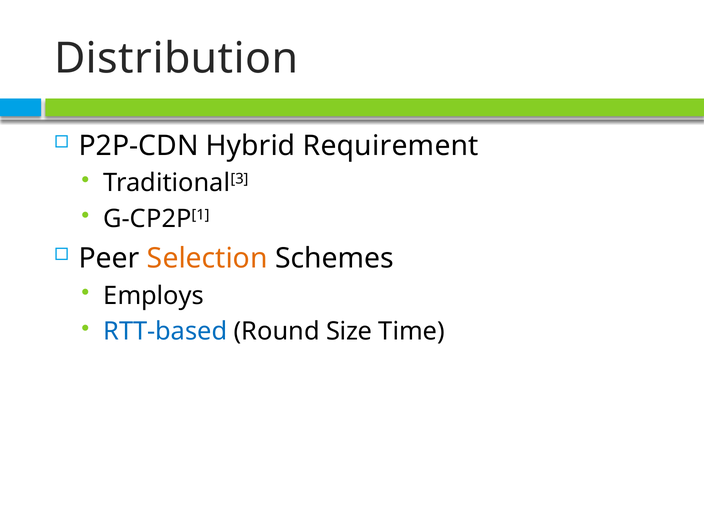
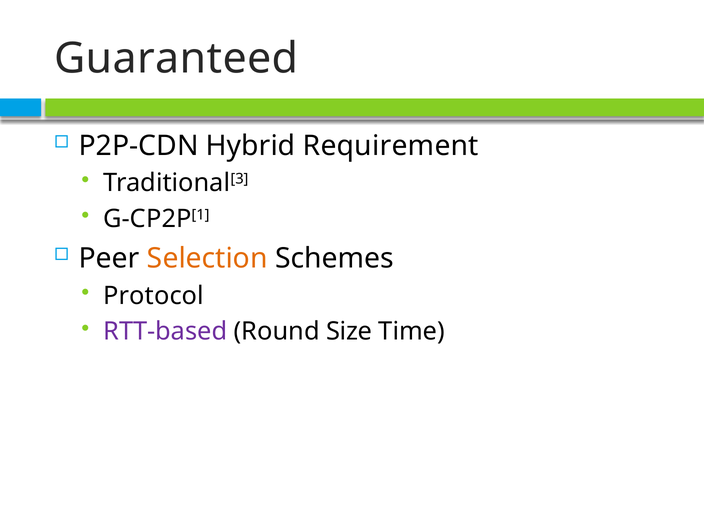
Distribution: Distribution -> Guaranteed (176, 59)
Employs: Employs -> Protocol (154, 296)
RTT-based colour: blue -> purple (165, 332)
